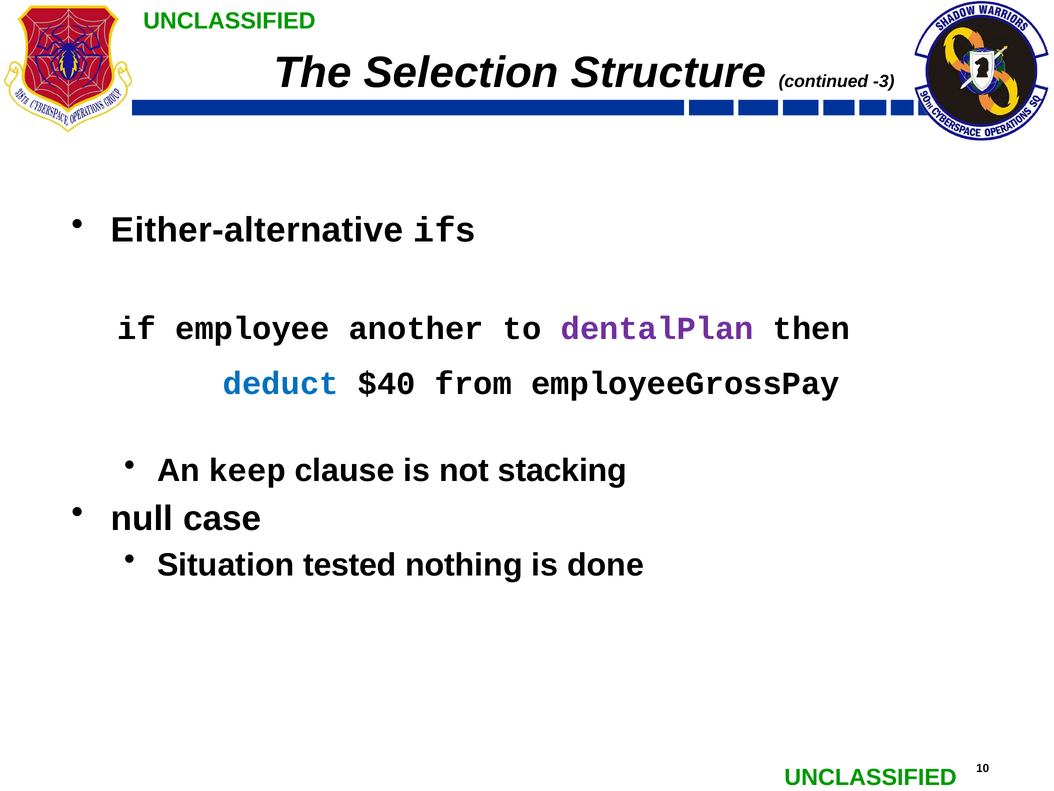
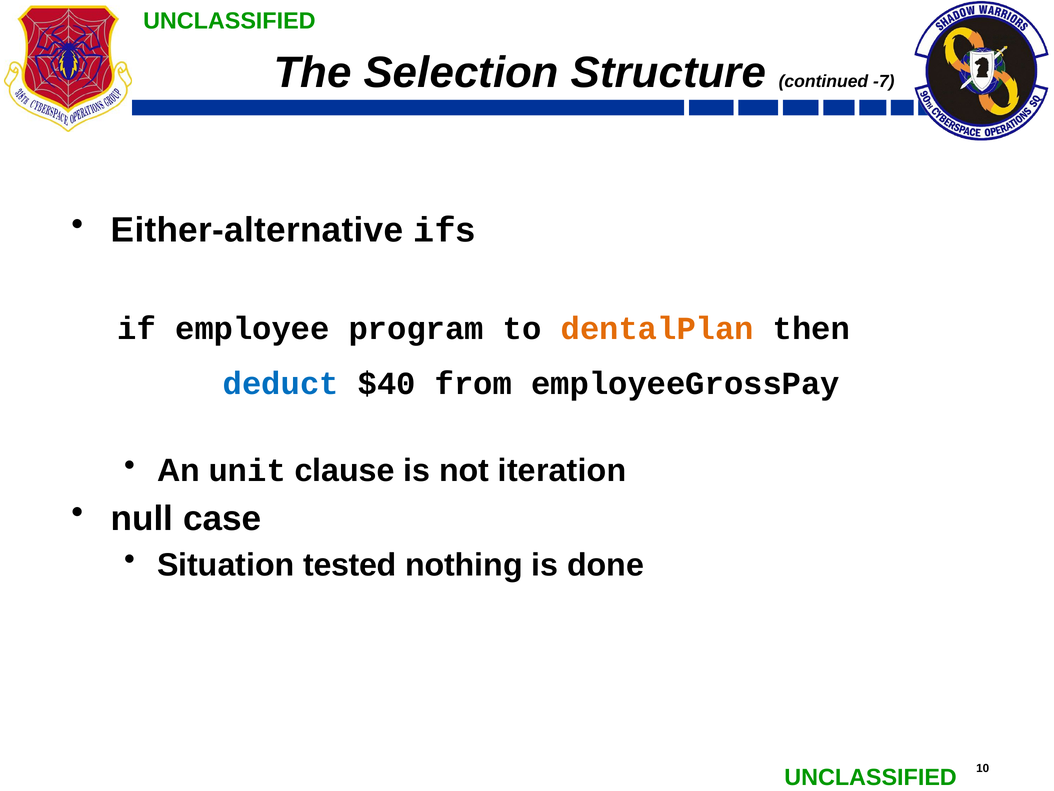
-3: -3 -> -7 (884, 81)
another: another -> program (416, 329)
dentalPlan colour: purple -> orange (657, 329)
keep: keep -> unit (247, 471)
stacking: stacking -> iteration (562, 471)
